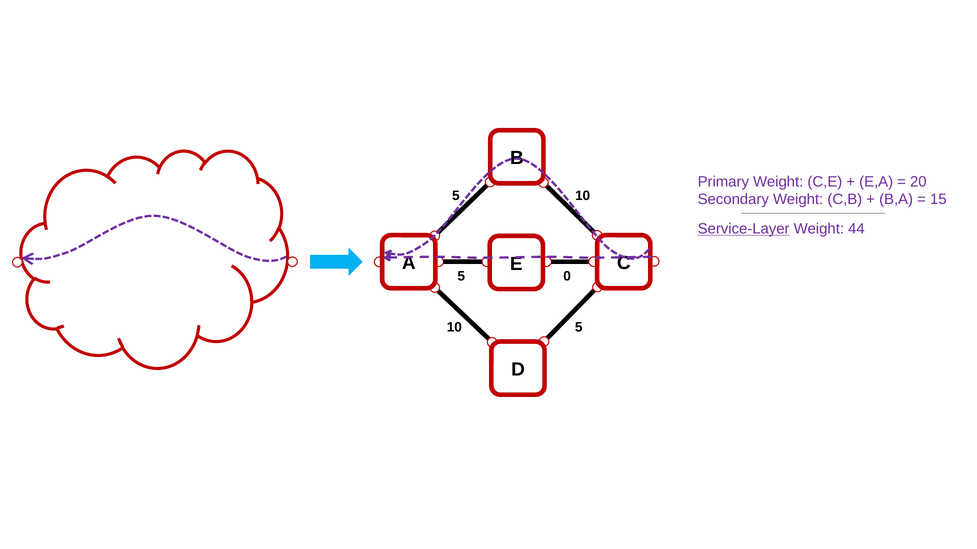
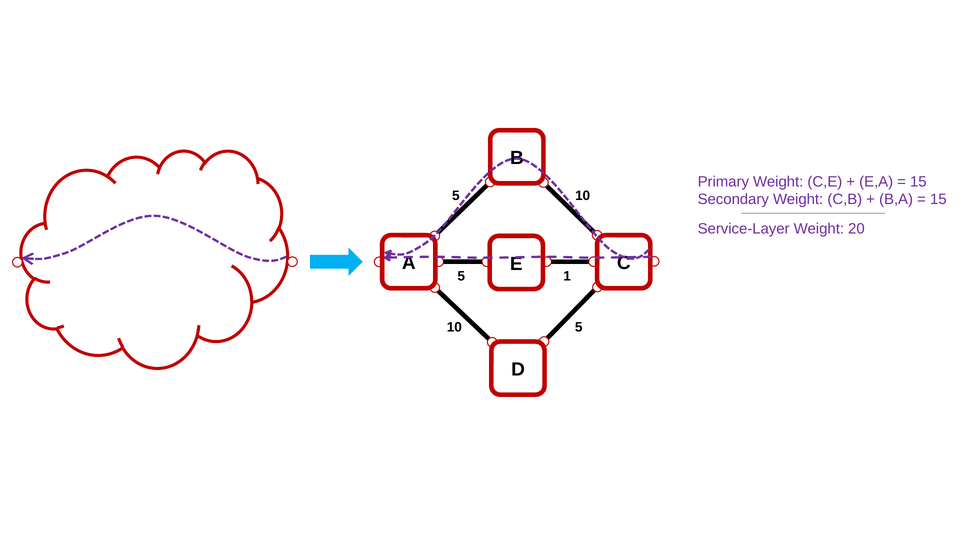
20: 20 -> 15 (918, 182)
Service-Layer underline: present -> none (744, 229)
44: 44 -> 20 (856, 229)
0: 0 -> 1 (567, 276)
